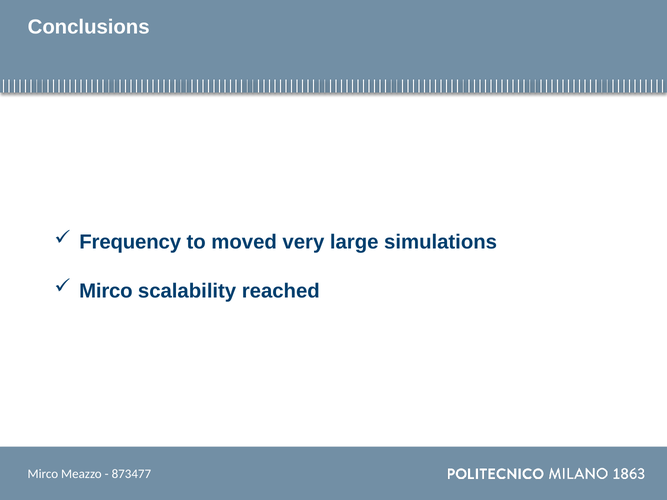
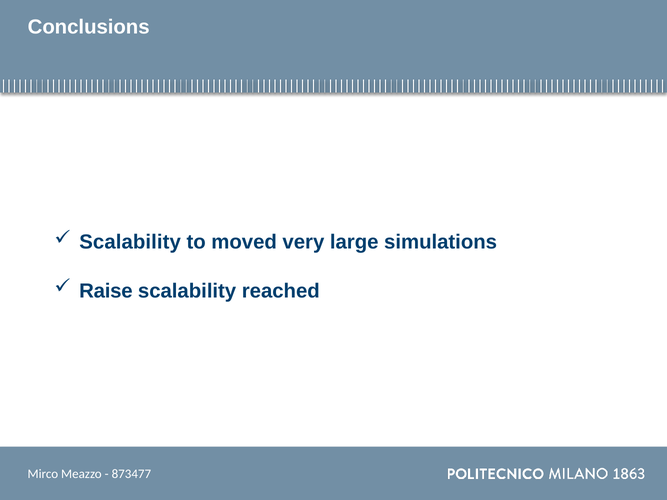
Frequency: Frequency -> Scalability (130, 242)
Mirco: Mirco -> Raise (106, 291)
